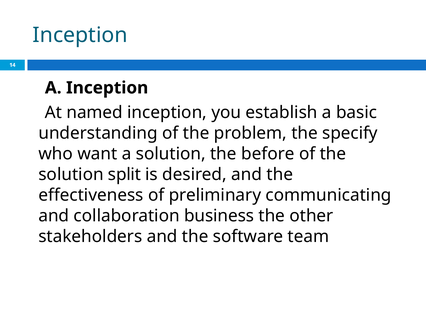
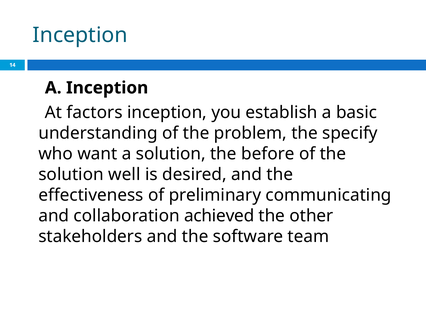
named: named -> factors (95, 112)
split: split -> well (124, 174)
business: business -> achieved (219, 215)
